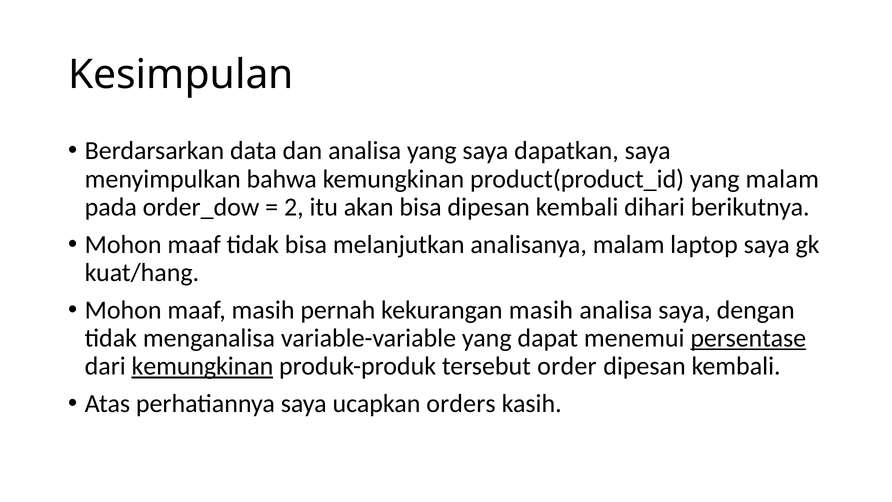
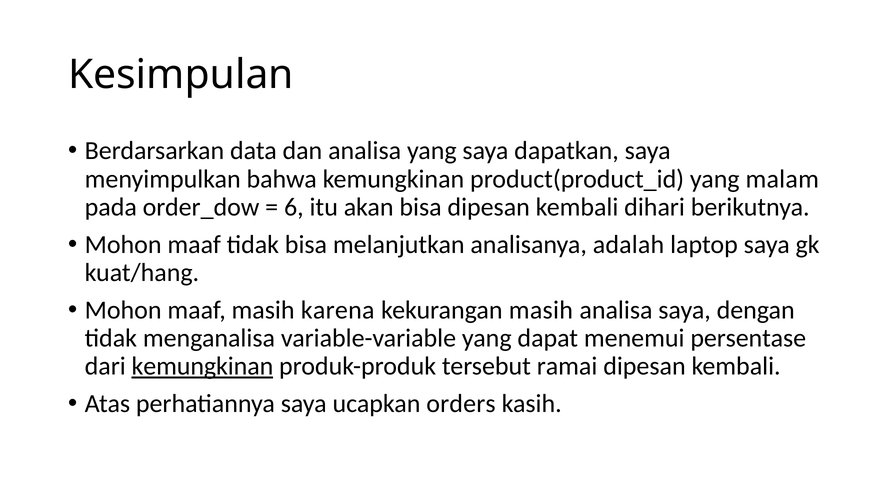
2: 2 -> 6 (294, 207)
analisanya malam: malam -> adalah (629, 244)
pernah: pernah -> karena (338, 310)
persentase underline: present -> none (748, 338)
order: order -> ramai (567, 366)
